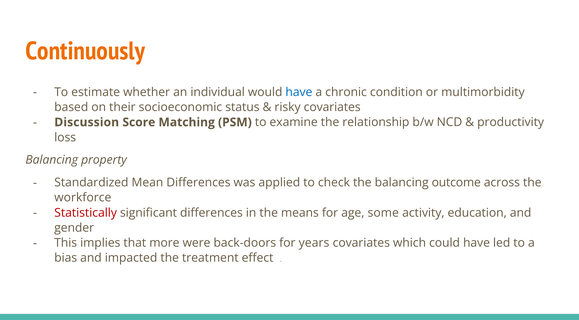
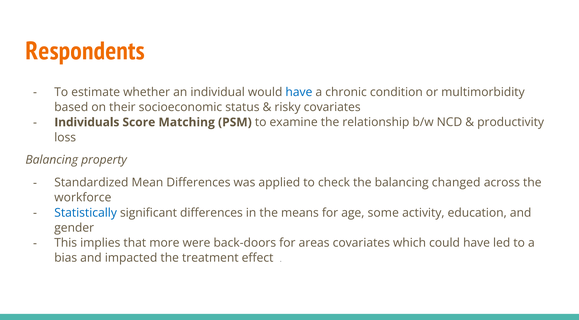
Continuously: Continuously -> Respondents (85, 51)
Discussion: Discussion -> Individuals (87, 122)
outcome: outcome -> changed (456, 182)
Statistically colour: red -> blue (86, 213)
years: years -> areas (314, 243)
